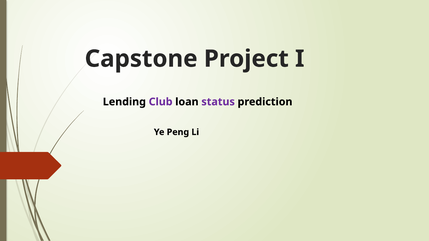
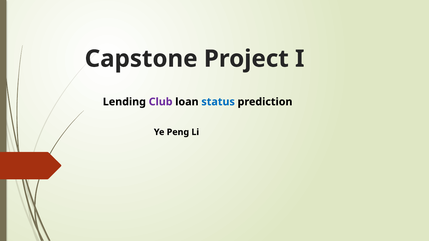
status colour: purple -> blue (218, 102)
